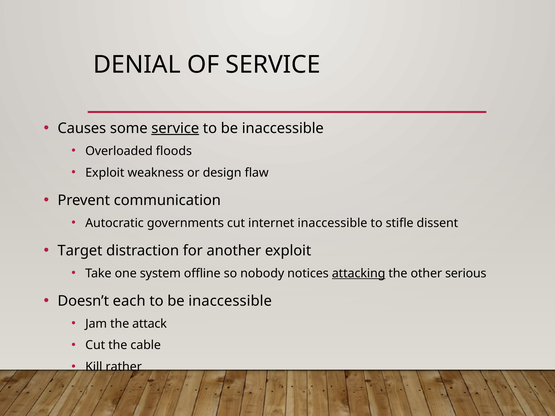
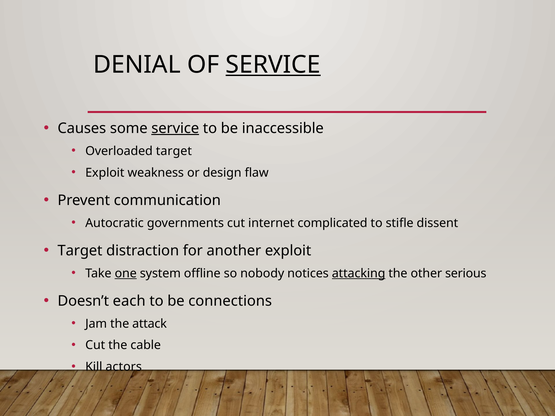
SERVICE underline: none -> present (273, 65)
Overloaded floods: floods -> target (174, 151)
internet inaccessible: inaccessible -> complicated (333, 223)
one underline: none -> present (126, 273)
inaccessible: inaccessible -> connections (230, 301)
rather: rather -> actors (124, 367)
